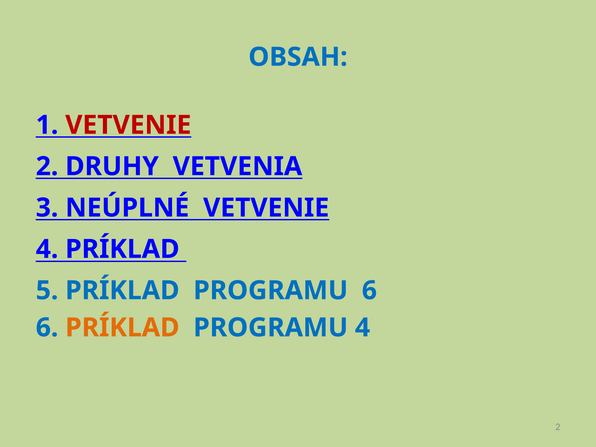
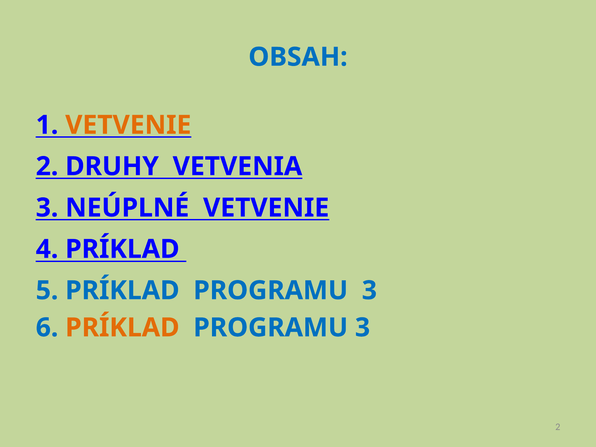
VETVENIE colour: red -> orange (128, 125)
5 PRÍKLAD PROGRAMU 6: 6 -> 3 (369, 291)
4: 4 -> 3 (363, 328)
